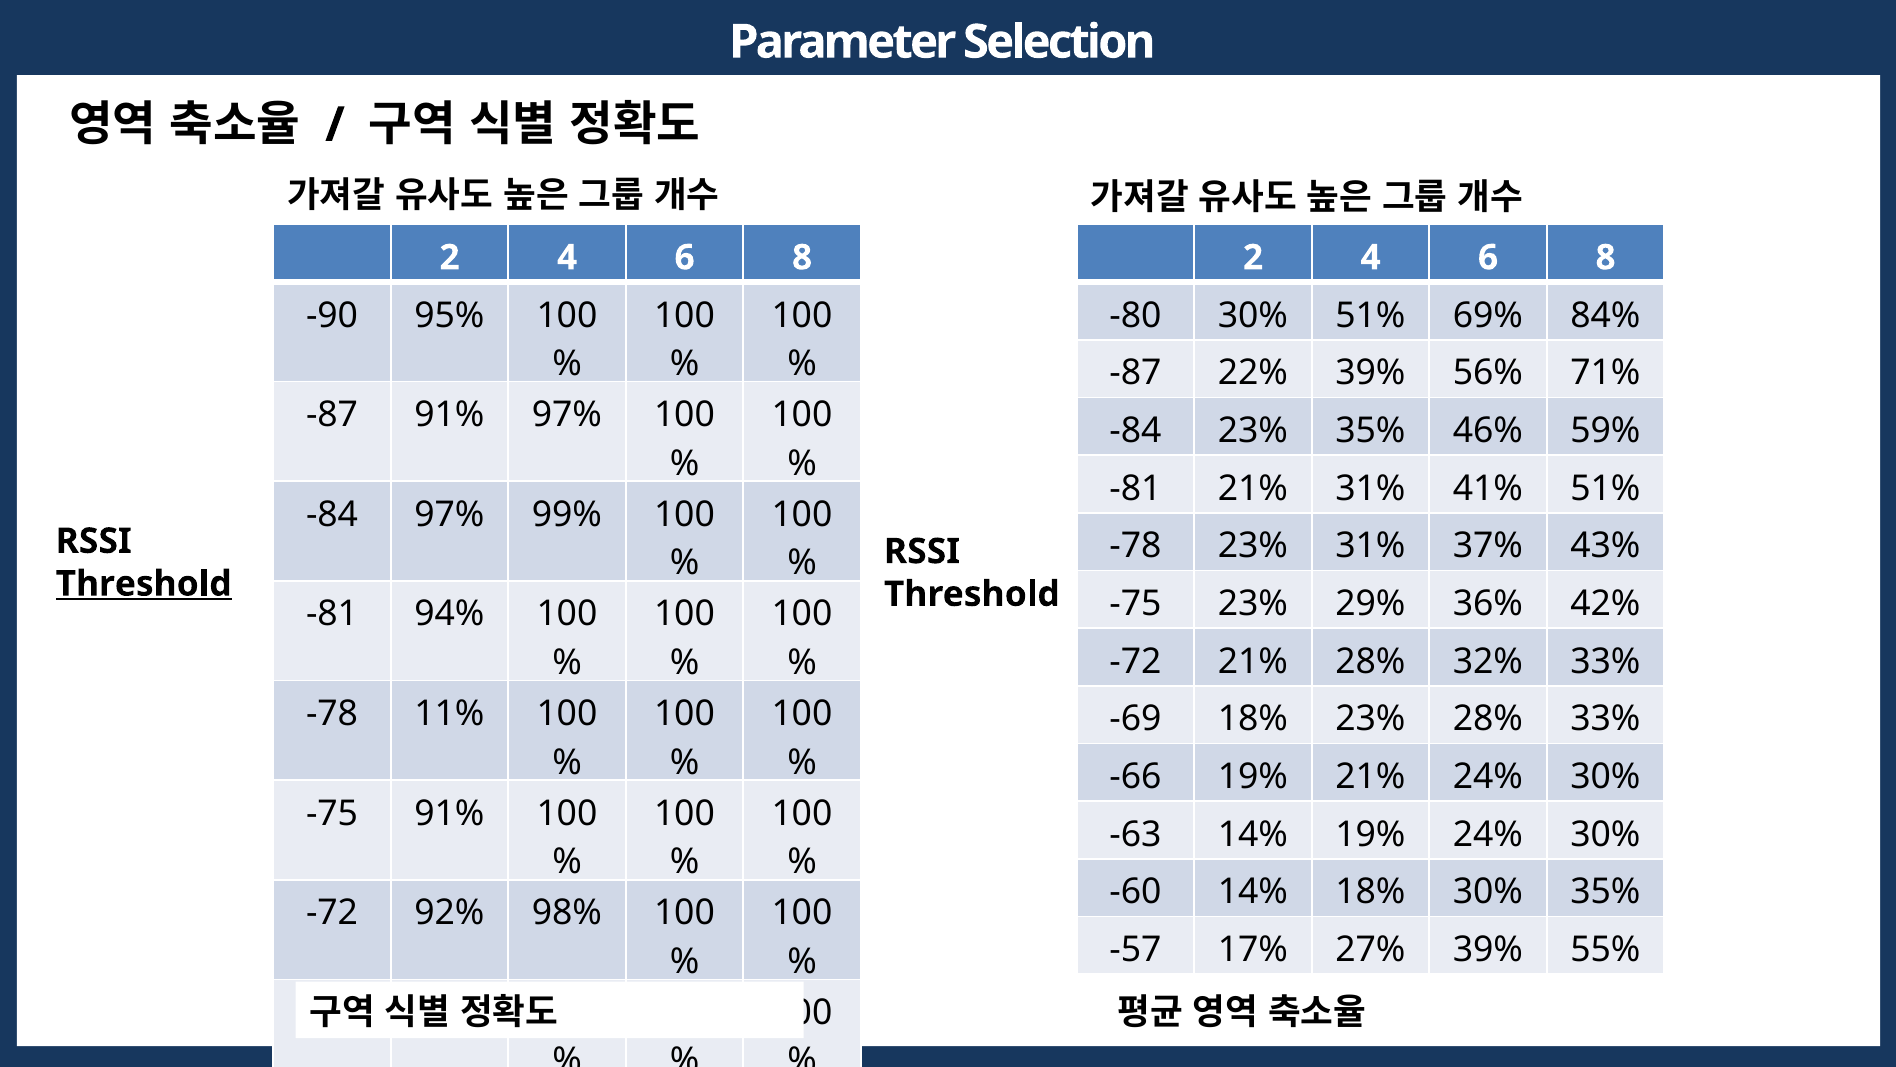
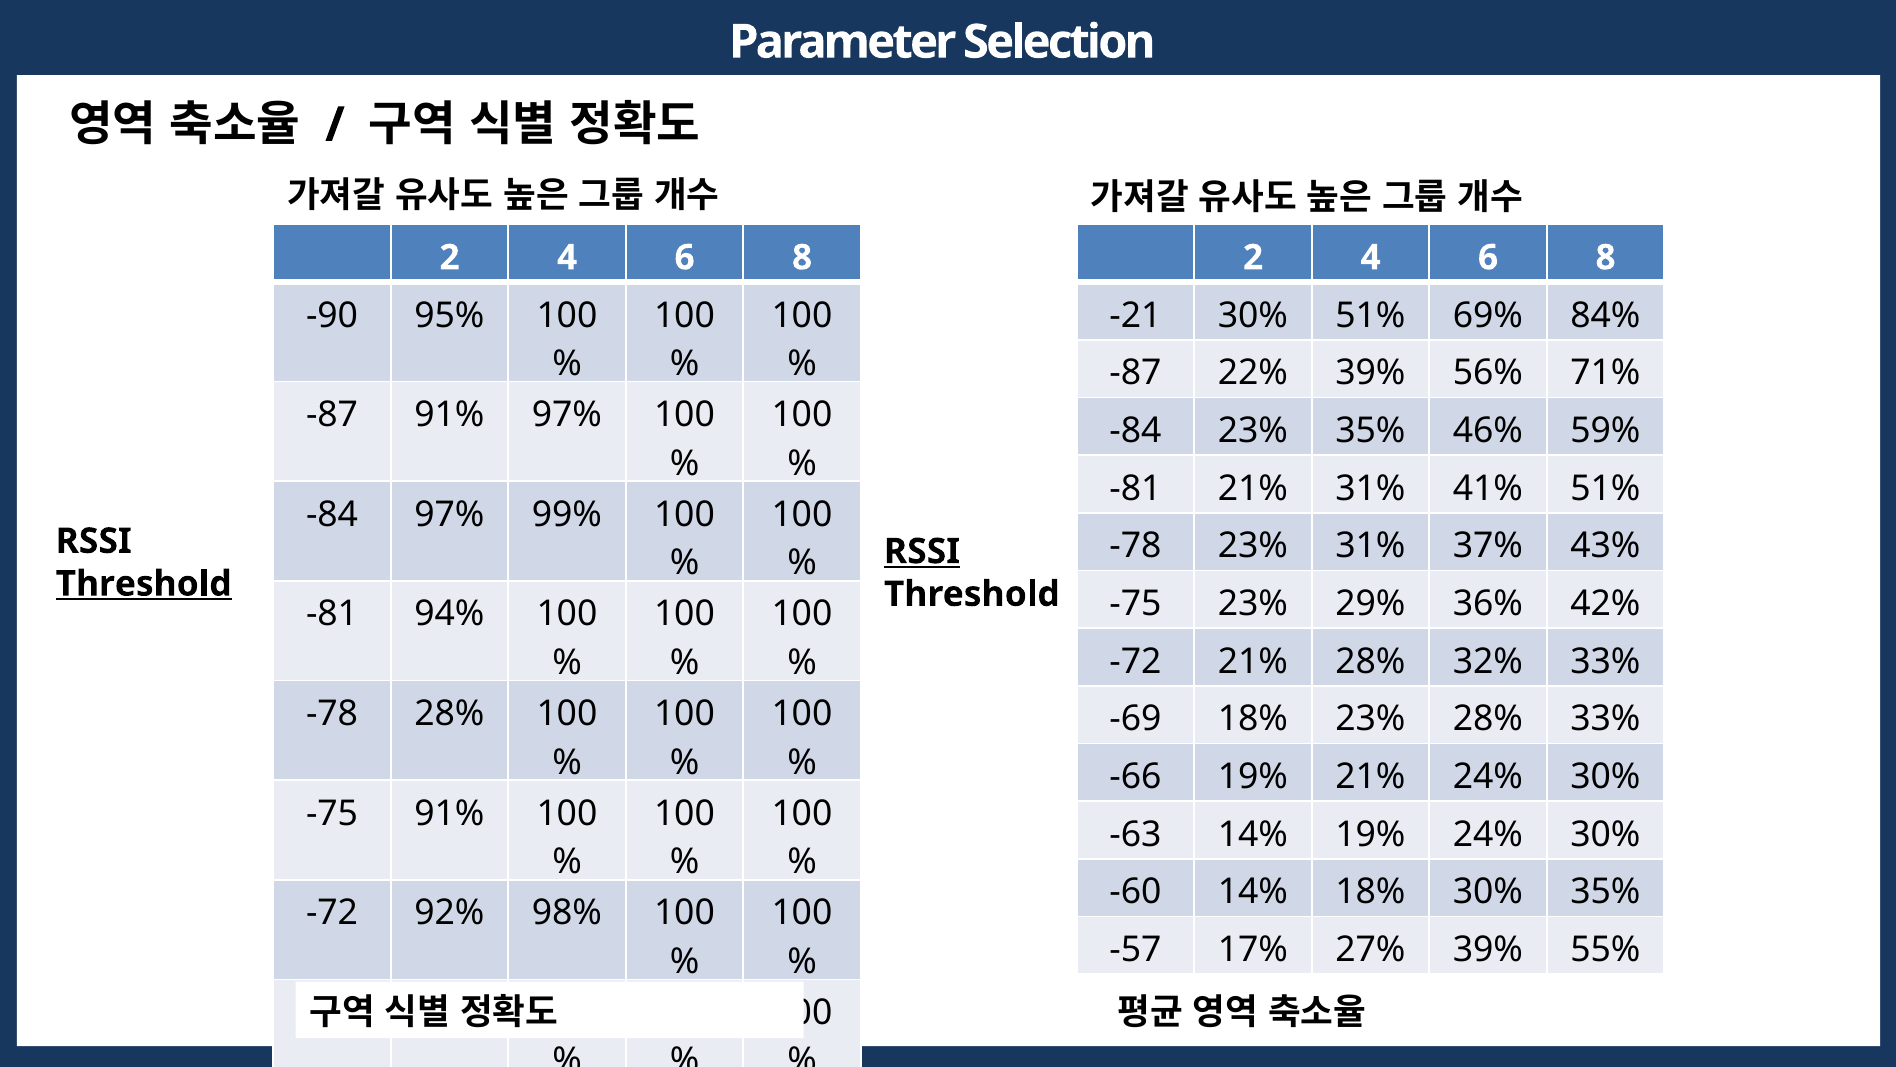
-80: -80 -> -21 (1136, 315)
RSSI underline: none -> present (922, 551)
-78 11%: 11% -> 28% (449, 714)
